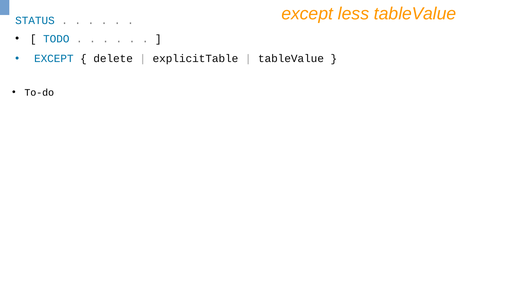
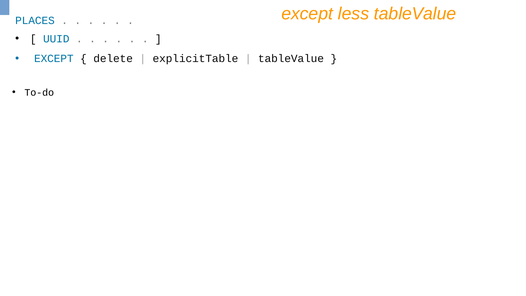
STATUS: STATUS -> PLACES (35, 21)
TODO: TODO -> UUID (56, 39)
